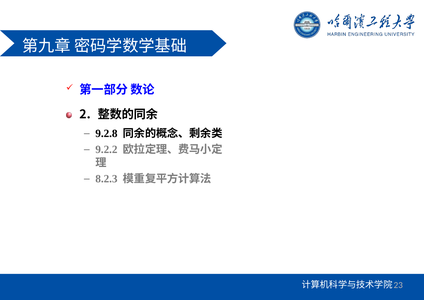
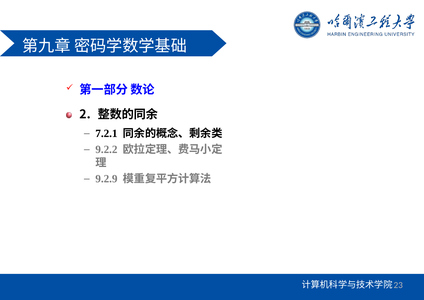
9.2.8: 9.2.8 -> 7.2.1 (106, 134)
8.2.3: 8.2.3 -> 9.2.9 (106, 179)
